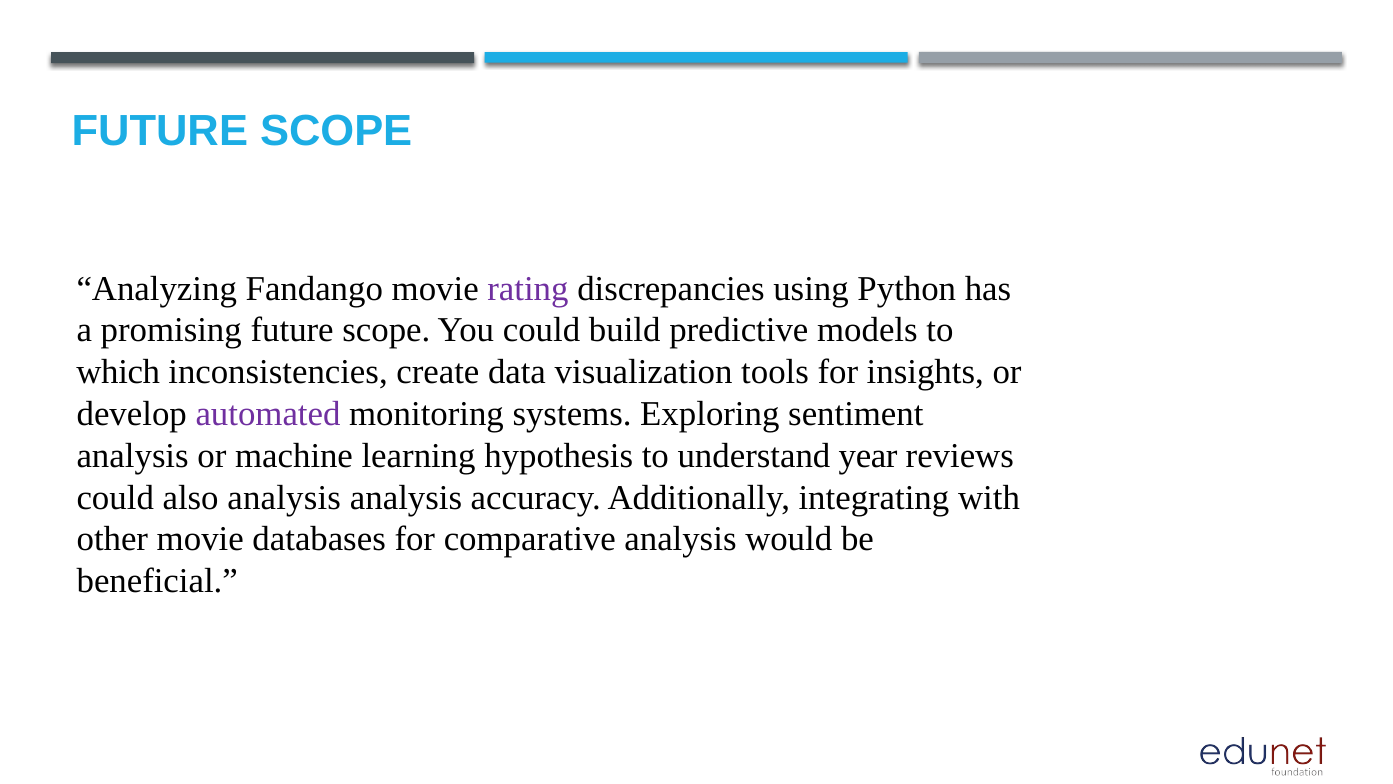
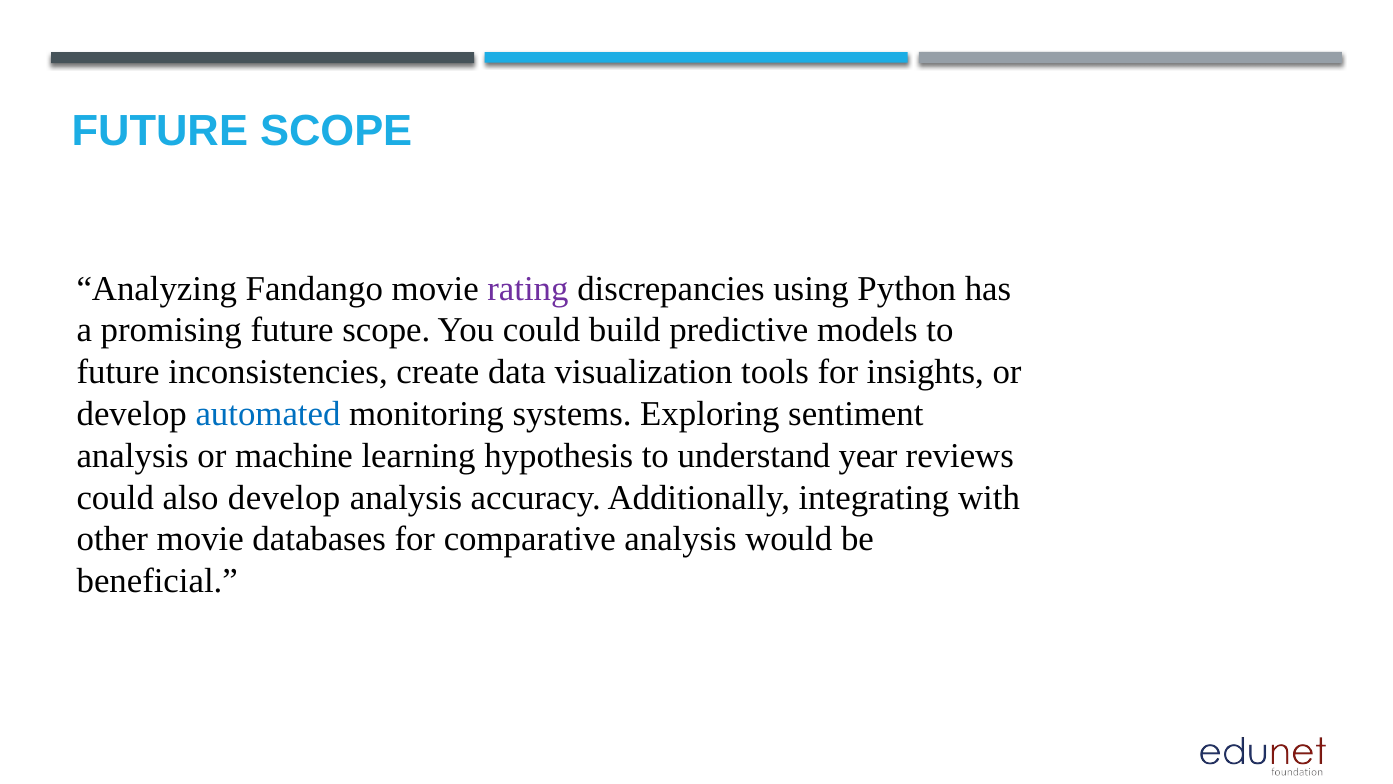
which: which -> future (118, 372)
automated colour: purple -> blue (268, 414)
also analysis: analysis -> develop (284, 497)
